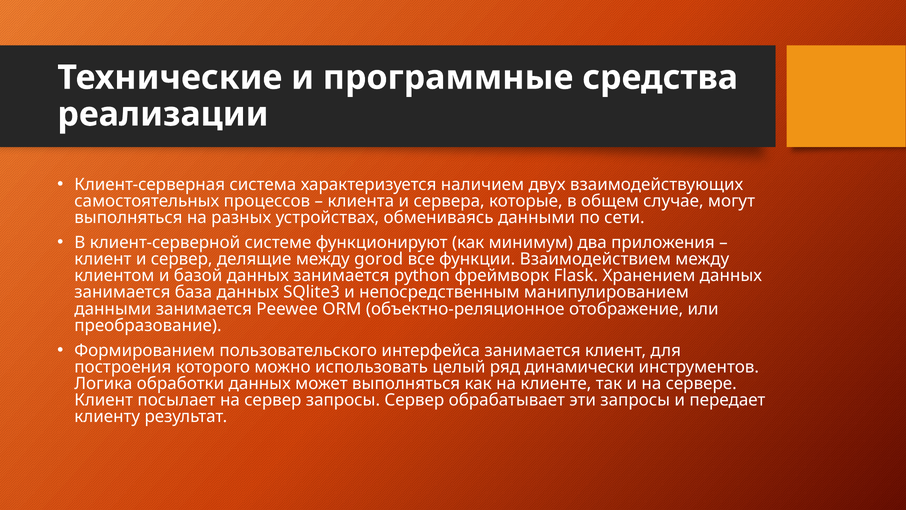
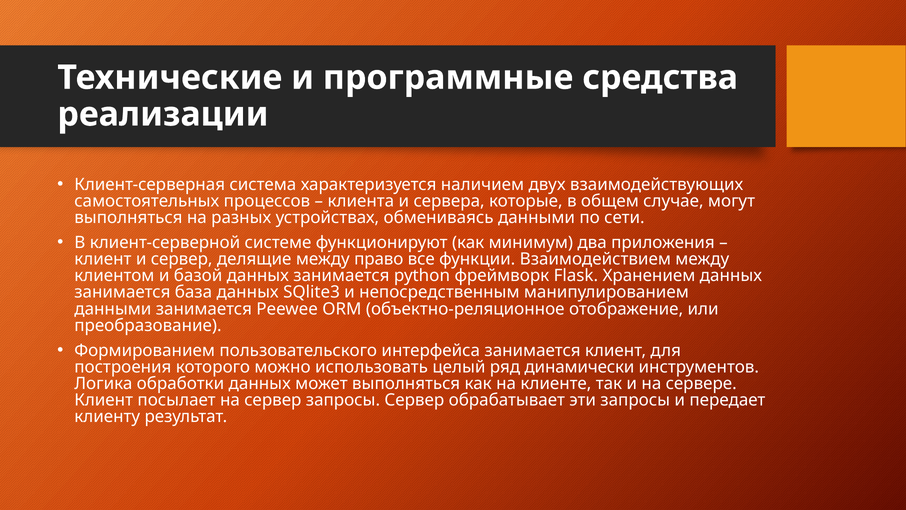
gorod: gorod -> право (379, 259)
